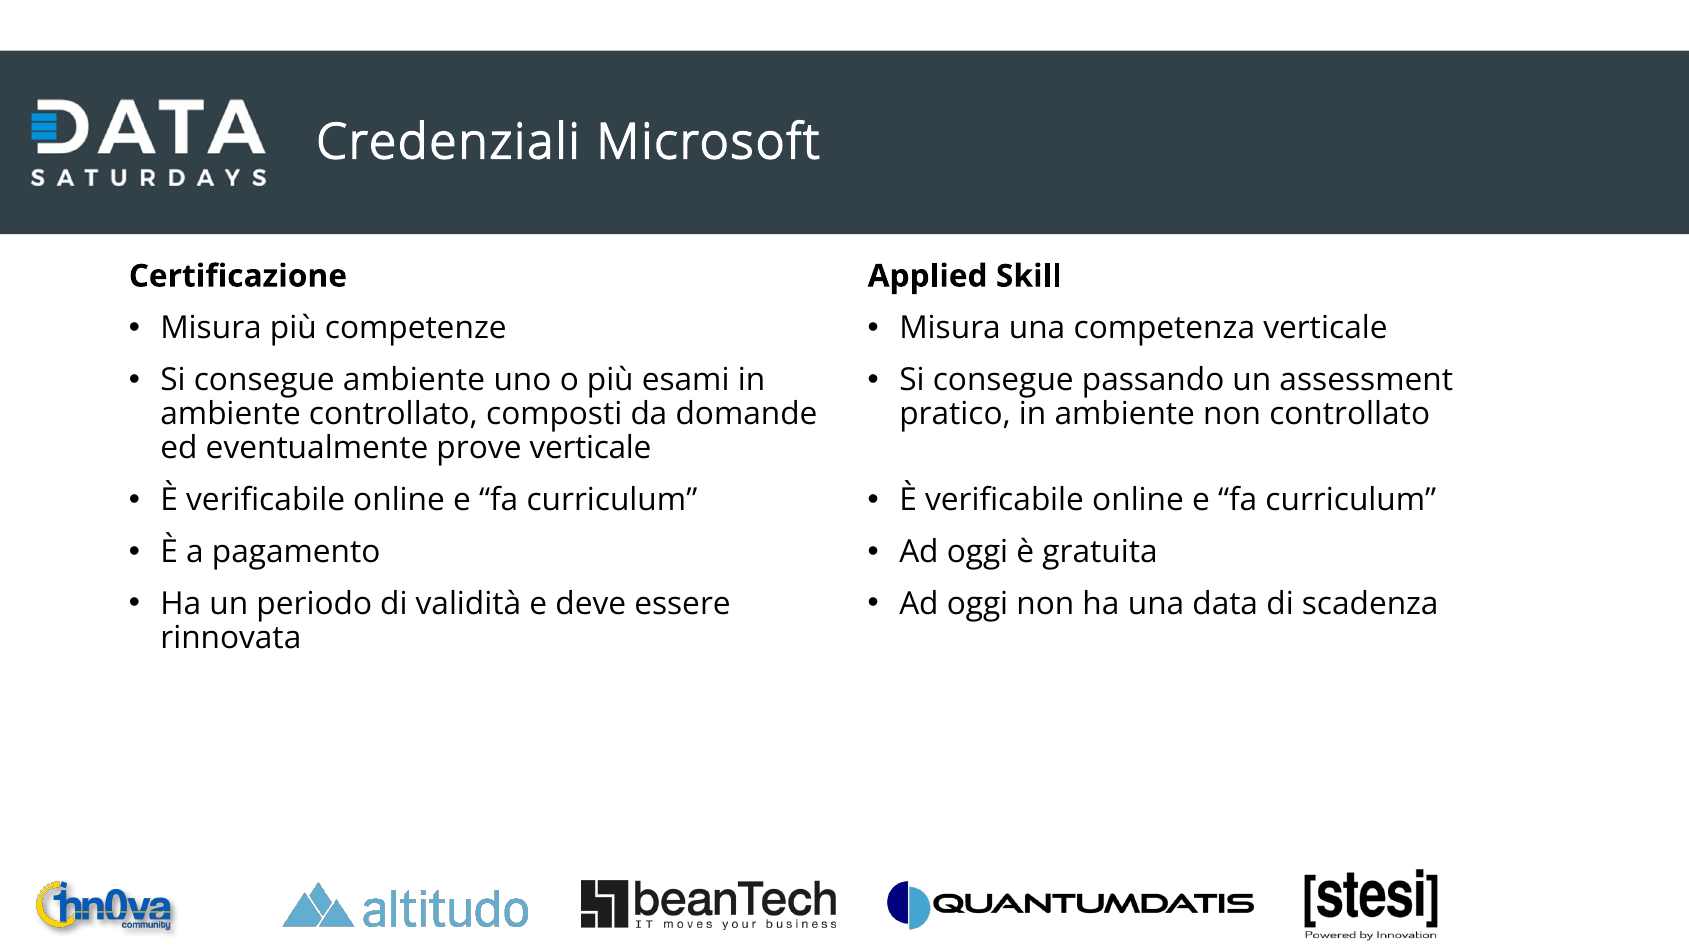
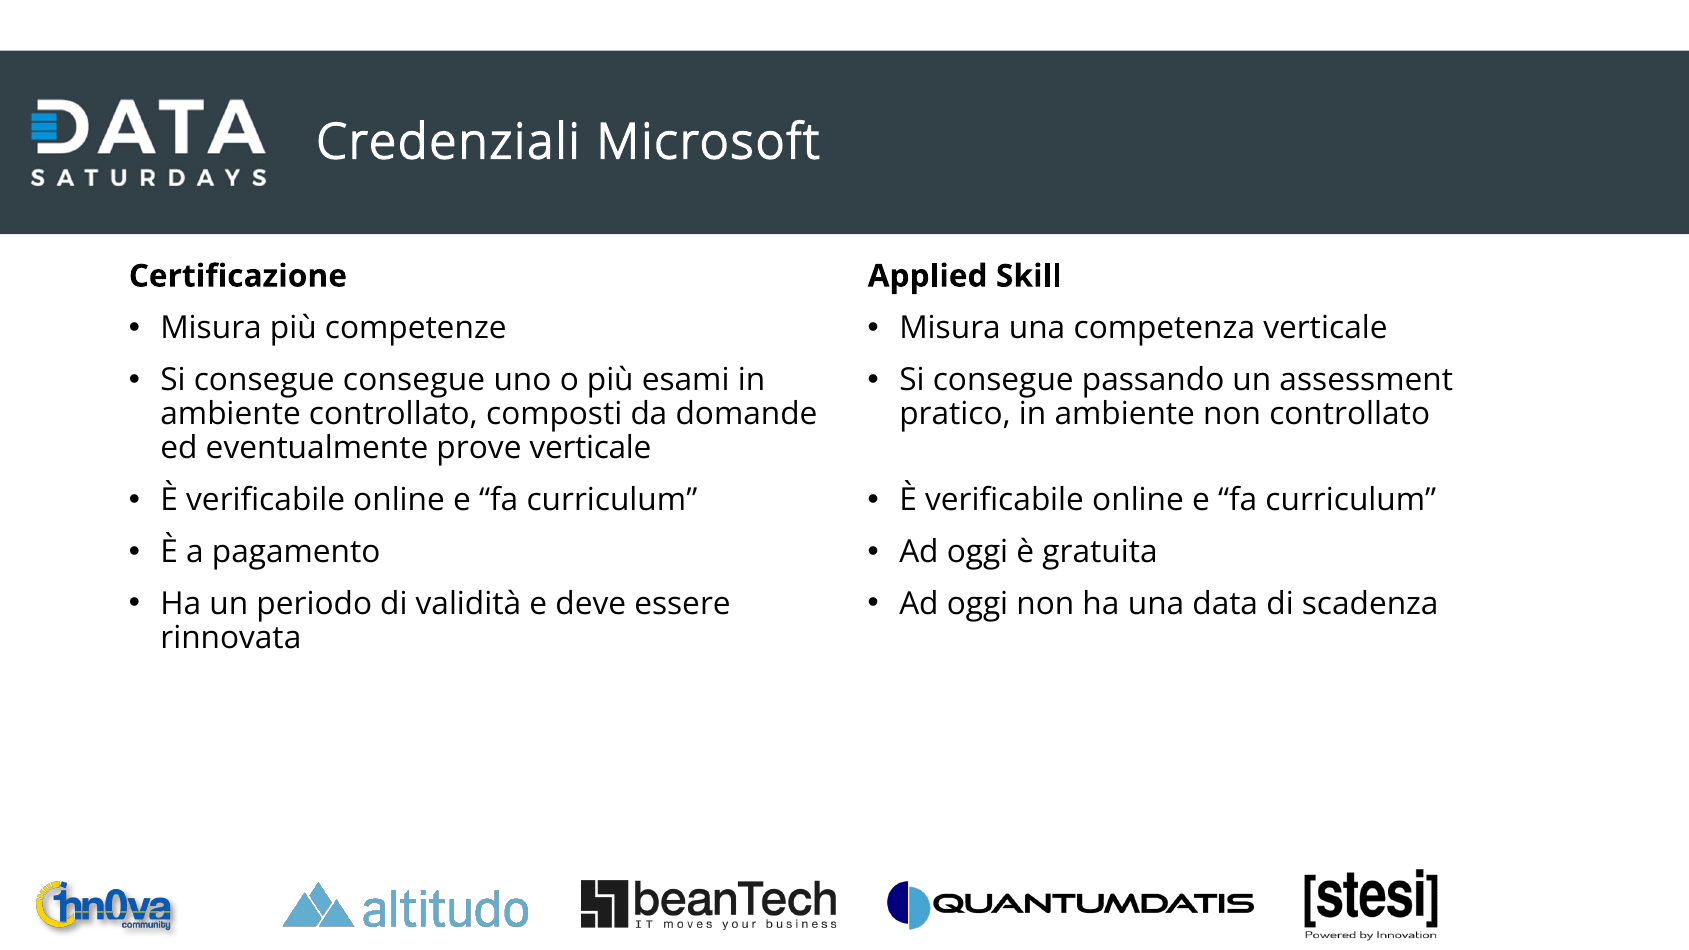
consegue ambiente: ambiente -> consegue (414, 380)
